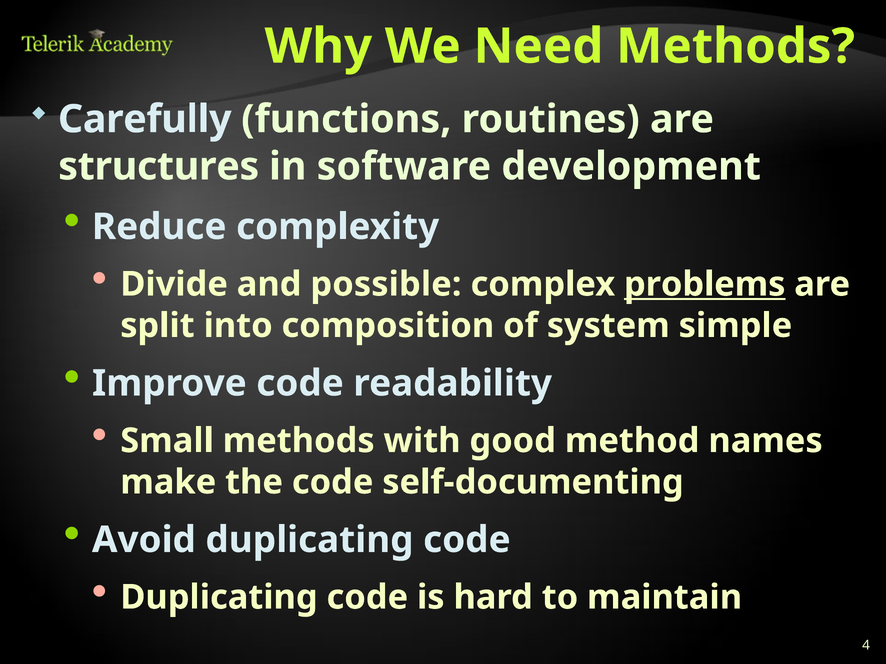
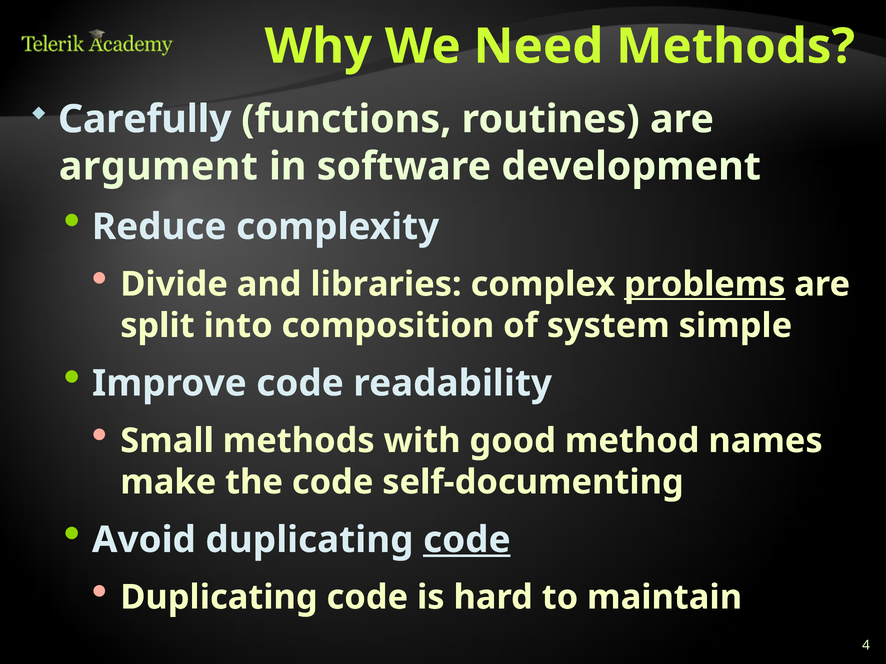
structures: structures -> argument (158, 167)
possible: possible -> libraries (386, 284)
code underline: none -> present (467, 540)
